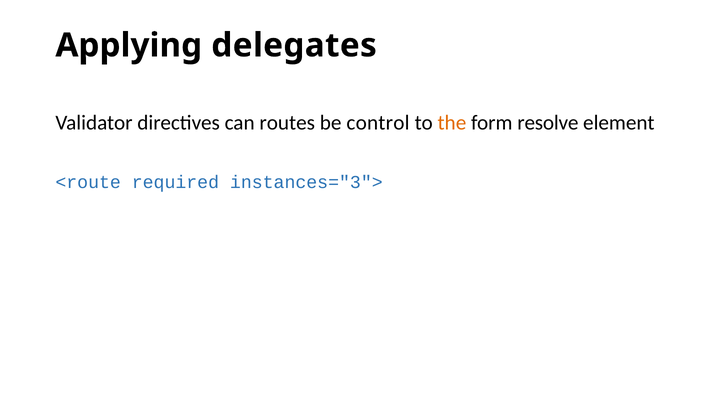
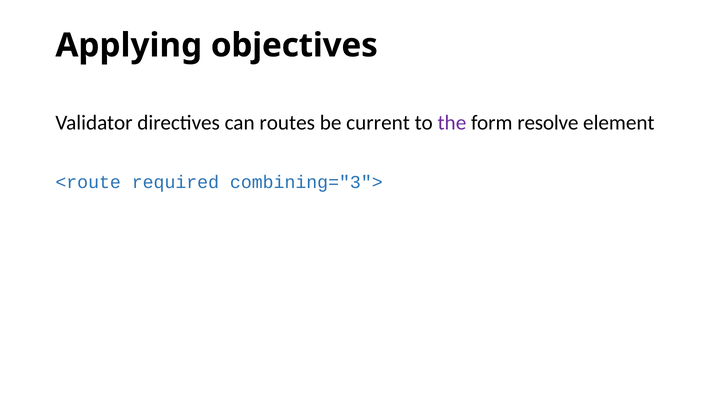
delegates: delegates -> objectives (294, 45)
control: control -> current (378, 123)
the colour: orange -> purple (452, 123)
instances="3">: instances="3"> -> combining="3"> (306, 182)
